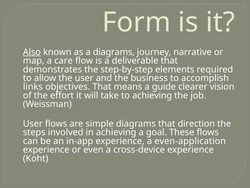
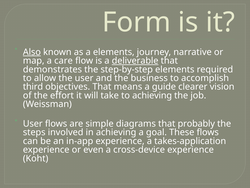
a diagrams: diagrams -> elements (114, 52)
deliverable underline: none -> present (135, 61)
links: links -> third (33, 87)
direction: direction -> probably (196, 123)
even-application: even-application -> takes-application (190, 141)
